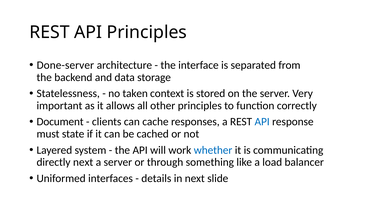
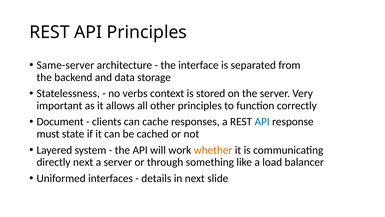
Done-server: Done-server -> Same-server (65, 65)
taken: taken -> verbs (135, 93)
whether colour: blue -> orange (213, 150)
